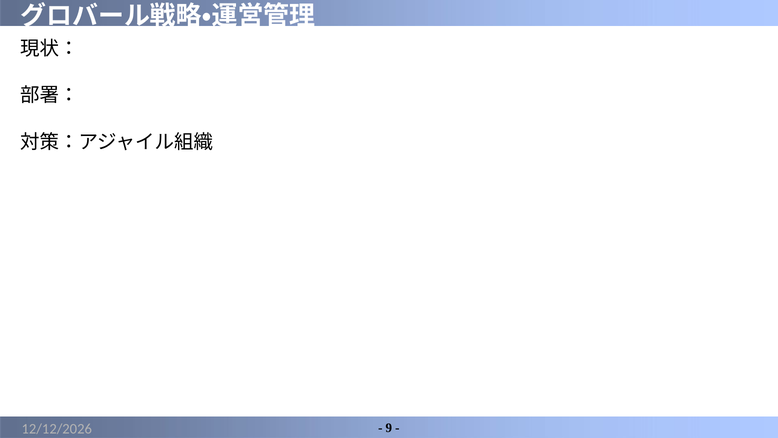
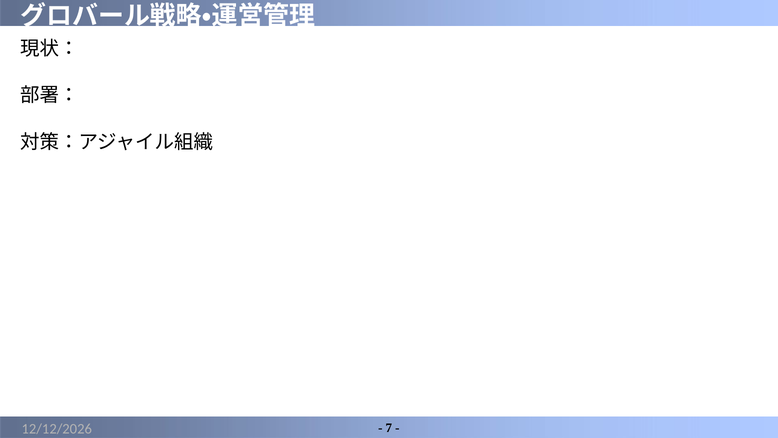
9: 9 -> 7 (389, 428)
